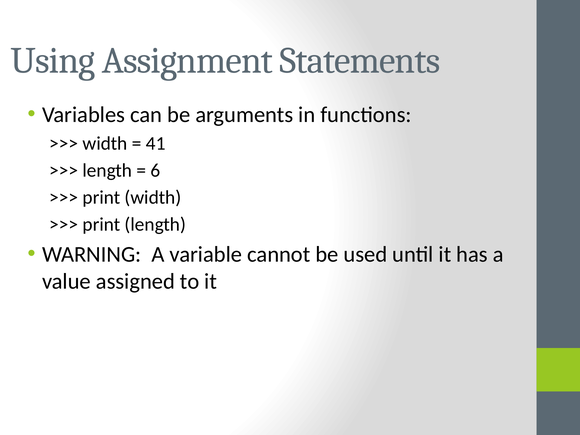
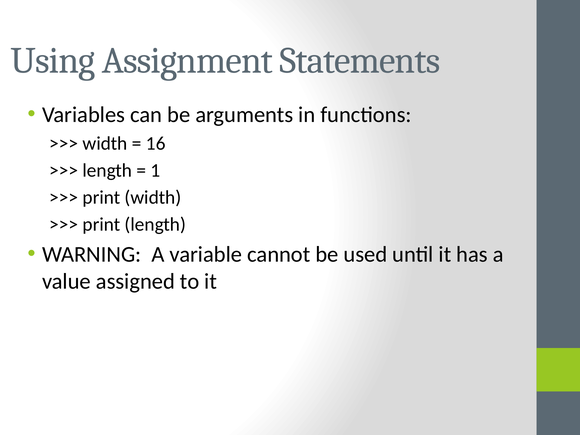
41: 41 -> 16 (156, 143)
6: 6 -> 1 (155, 170)
